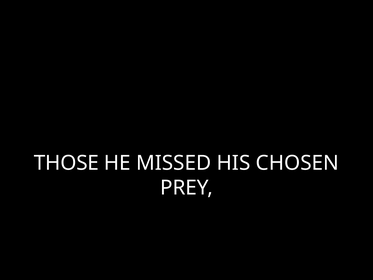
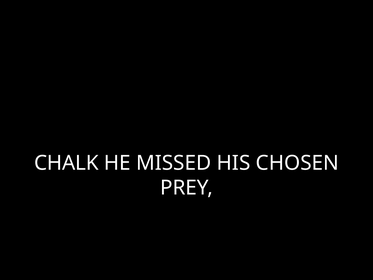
THOSE: THOSE -> CHALK (66, 163)
